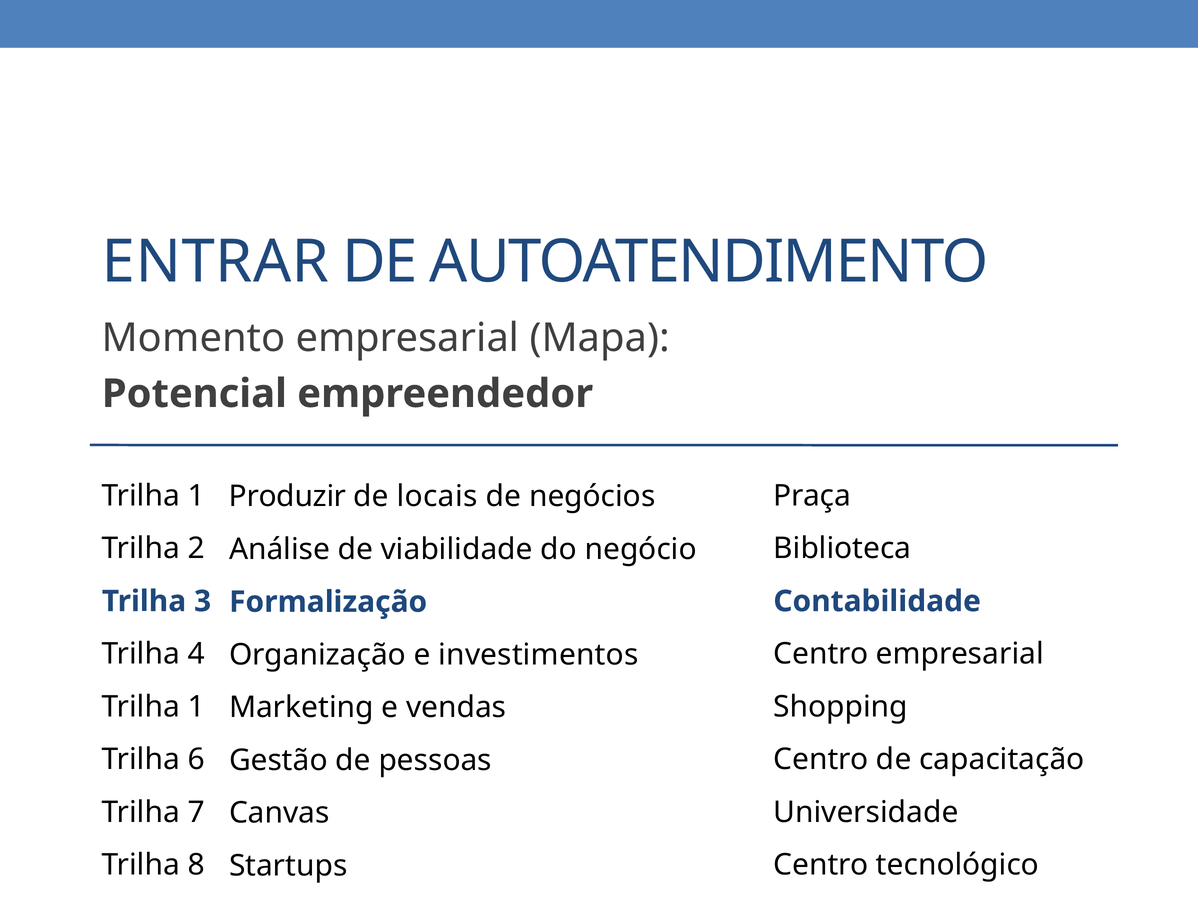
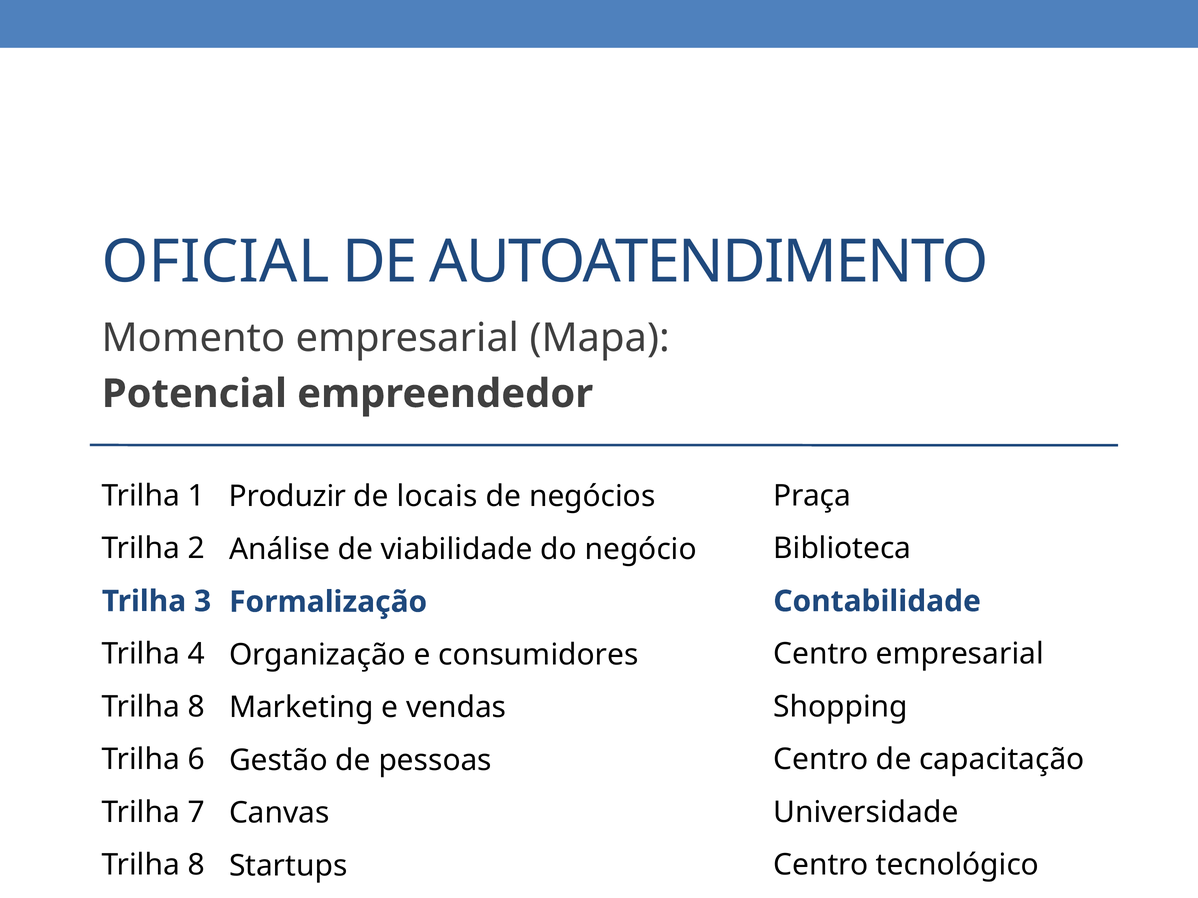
ENTRAR: ENTRAR -> OFICIAL (216, 262)
investimentos: investimentos -> consumidores (539, 655)
1: 1 -> 8 (196, 707)
